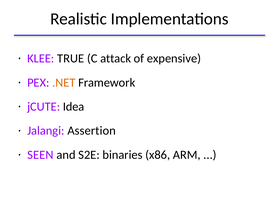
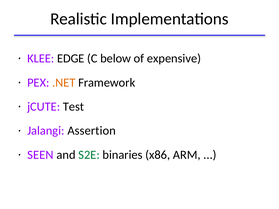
TRUE: TRUE -> EDGE (71, 59)
attack: attack -> below (116, 59)
Idea: Idea -> Test (74, 107)
S2E colour: black -> green (89, 155)
